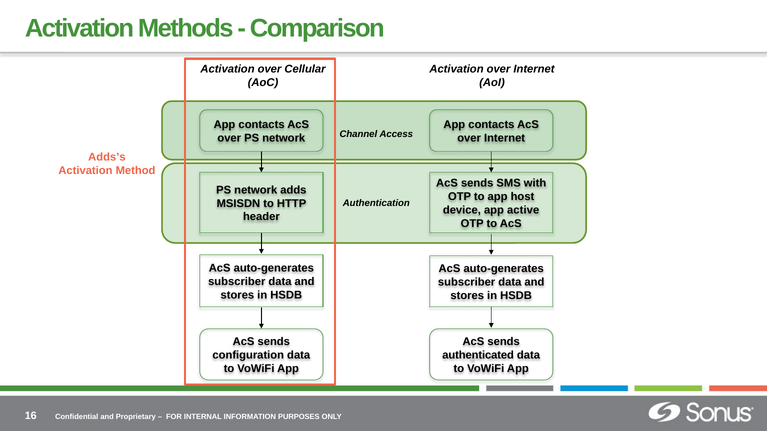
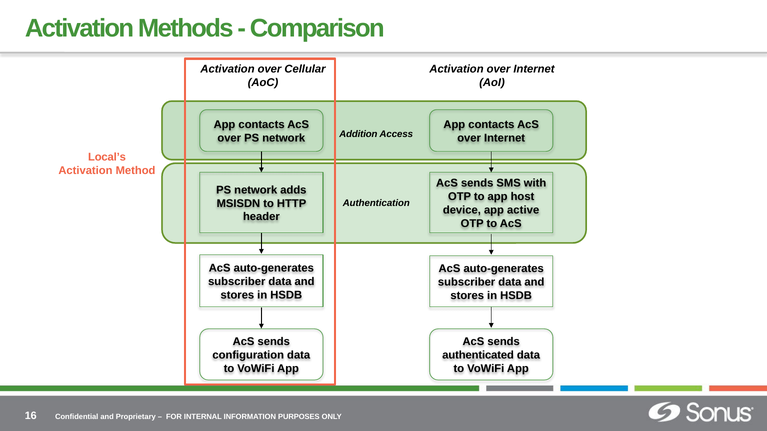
Channel: Channel -> Addition (358, 134)
Adds’s: Adds’s -> Local’s (107, 157)
